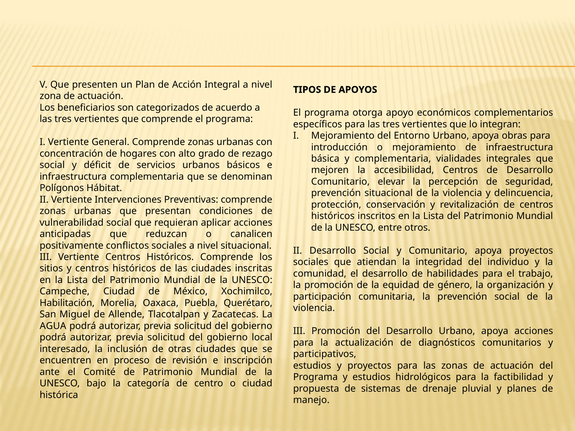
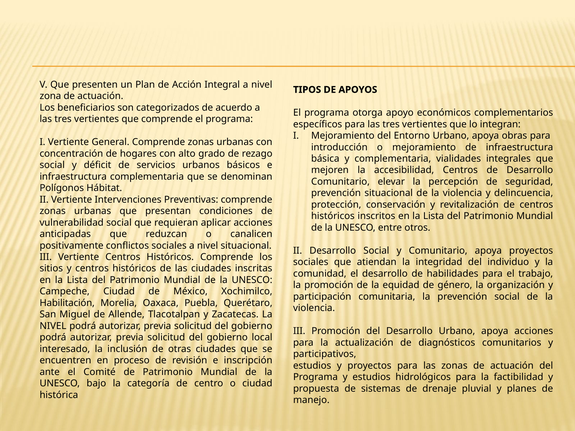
AGUA: AGUA -> NIVEL (53, 326)
